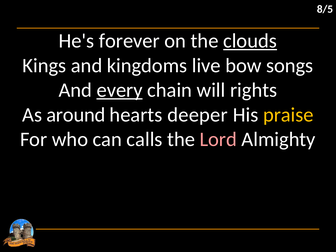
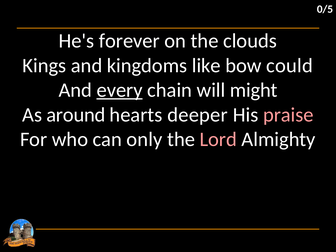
8/5: 8/5 -> 0/5 (325, 9)
clouds underline: present -> none (250, 41)
live: live -> like (206, 66)
songs: songs -> could (290, 66)
rights: rights -> might (254, 90)
praise colour: yellow -> pink (288, 115)
calls: calls -> only (144, 139)
